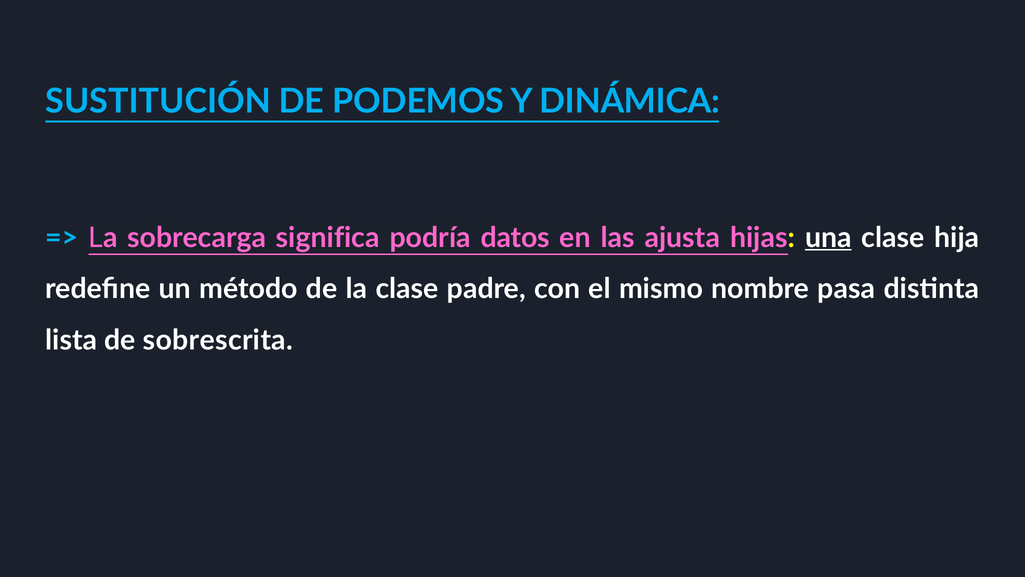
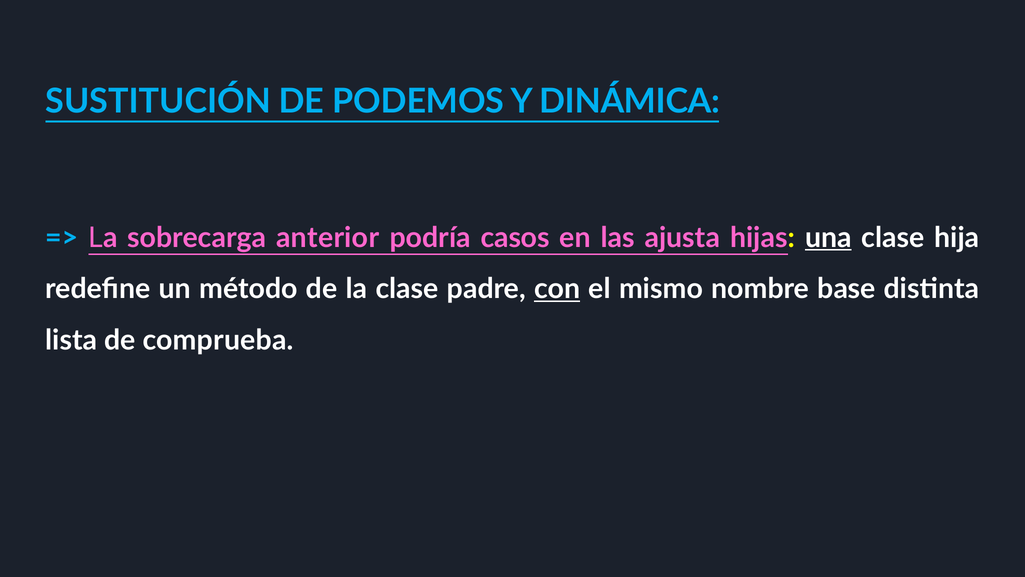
significa: significa -> anterior (328, 237)
datos: datos -> casos (515, 237)
con underline: none -> present (557, 289)
pasa: pasa -> base (846, 289)
sobrescrita: sobrescrita -> comprueba (218, 340)
